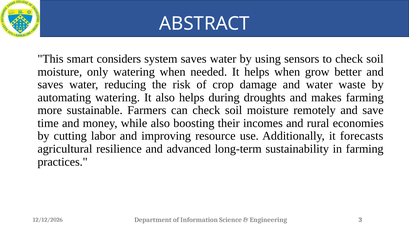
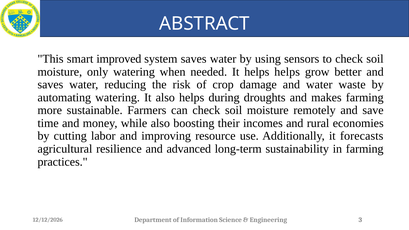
considers: considers -> improved (119, 59)
helps when: when -> helps (287, 72)
